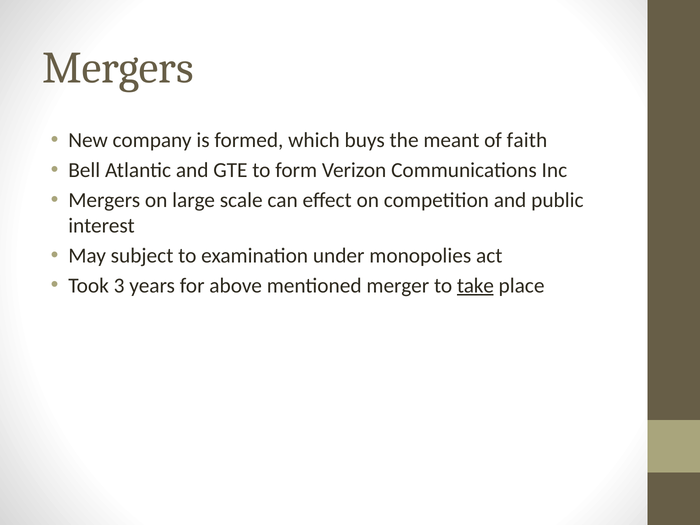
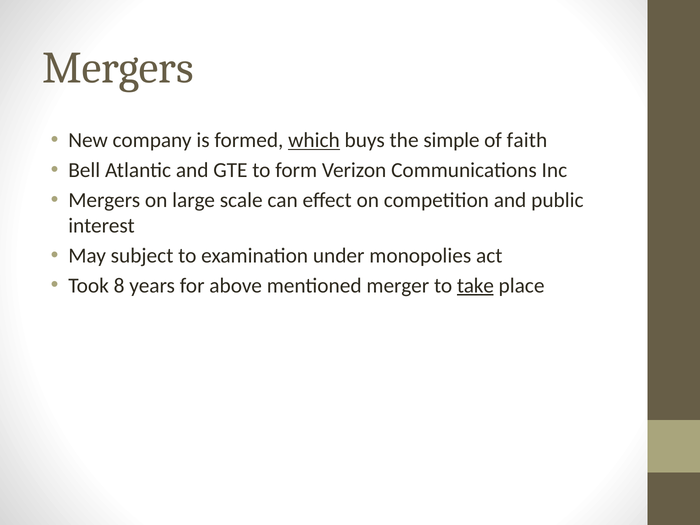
which underline: none -> present (314, 140)
meant: meant -> simple (451, 140)
3: 3 -> 8 (119, 286)
